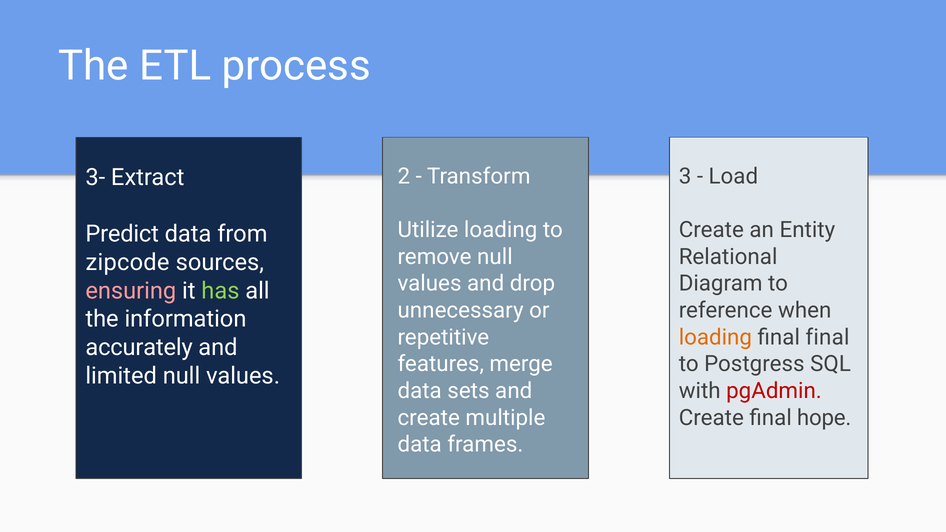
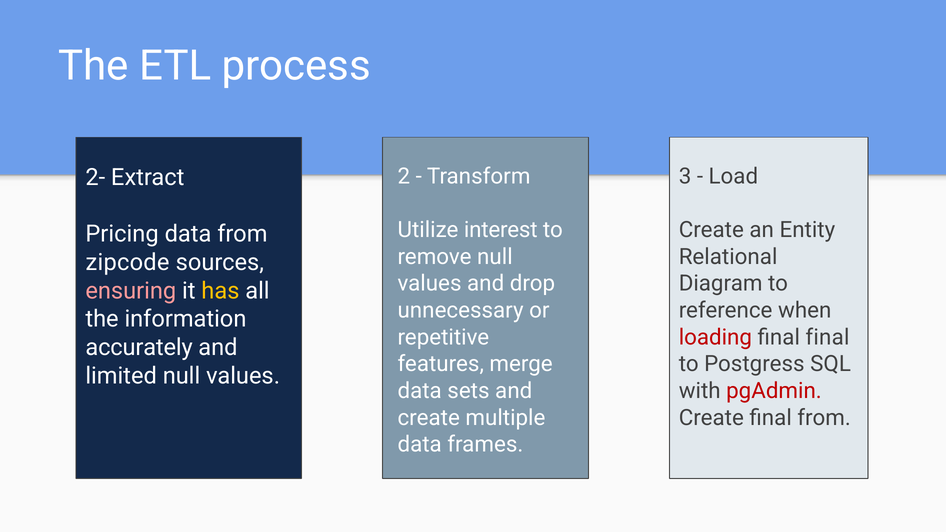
3-: 3- -> 2- (95, 177)
Utilize loading: loading -> interest (501, 230)
Predict: Predict -> Pricing (122, 234)
has colour: light green -> yellow (220, 291)
loading colour: orange -> red (715, 337)
final hope: hope -> from (824, 418)
